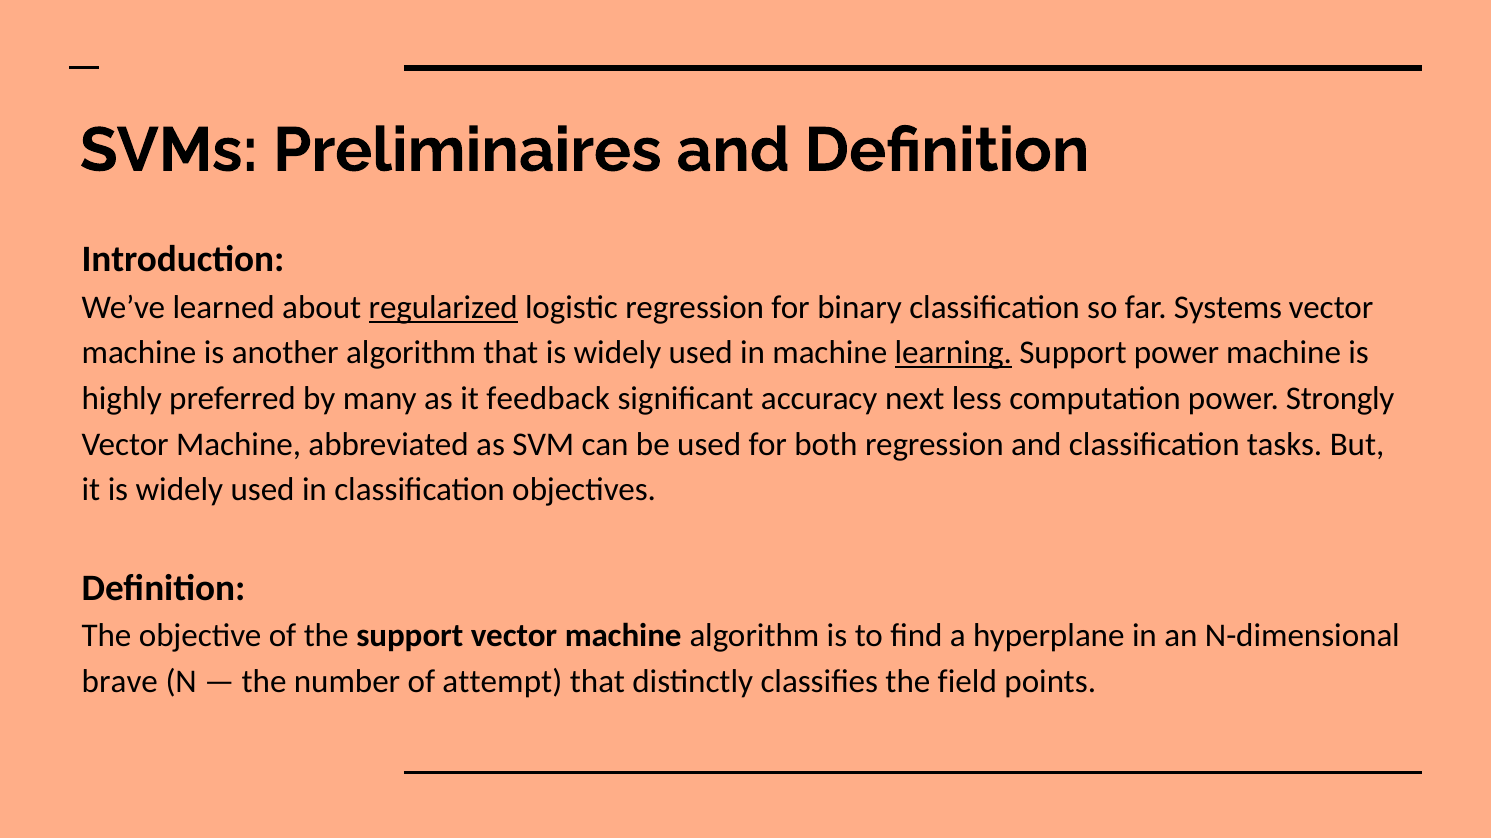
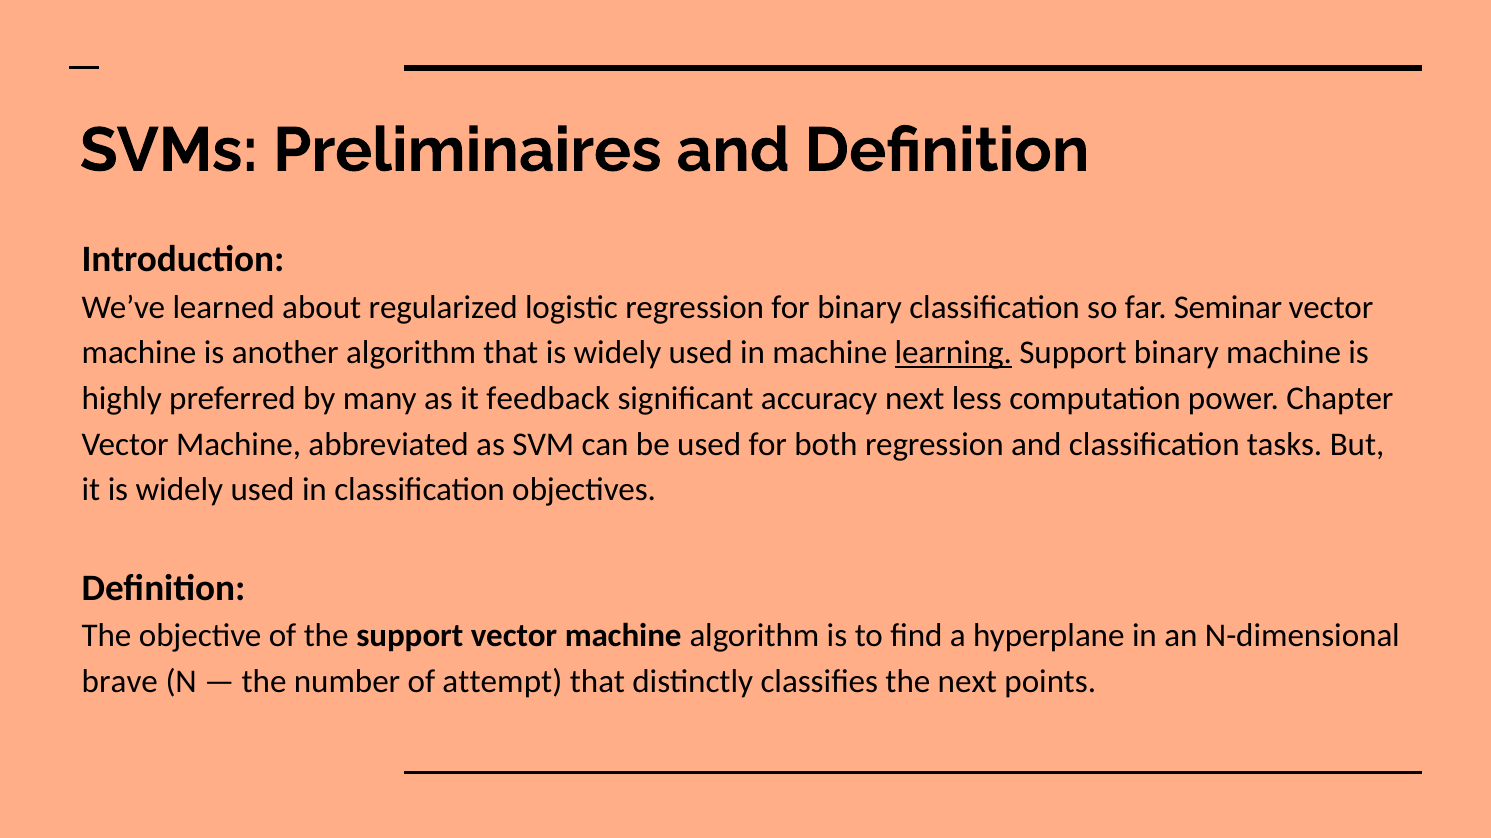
regularized underline: present -> none (443, 308)
Systems: Systems -> Seminar (1228, 308)
Support power: power -> binary (1176, 353)
Strongly: Strongly -> Chapter (1340, 399)
the field: field -> next (967, 682)
